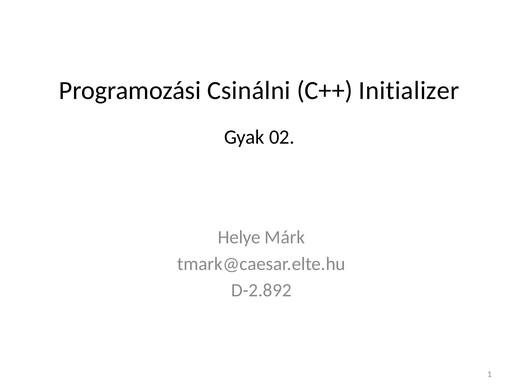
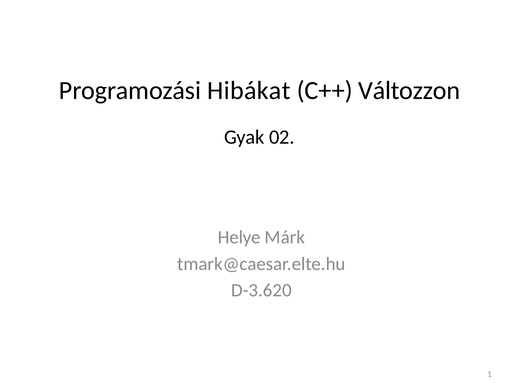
Csinálni: Csinálni -> Hibákat (249, 91)
Initializer: Initializer -> Változzon (409, 91)
D-2.892: D-2.892 -> D-3.620 (261, 291)
